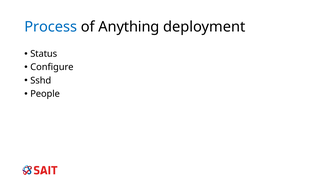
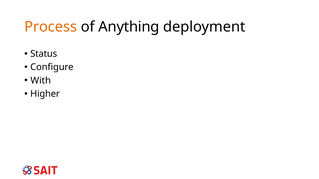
Process colour: blue -> orange (51, 27)
Sshd: Sshd -> With (41, 81)
People: People -> Higher (45, 94)
